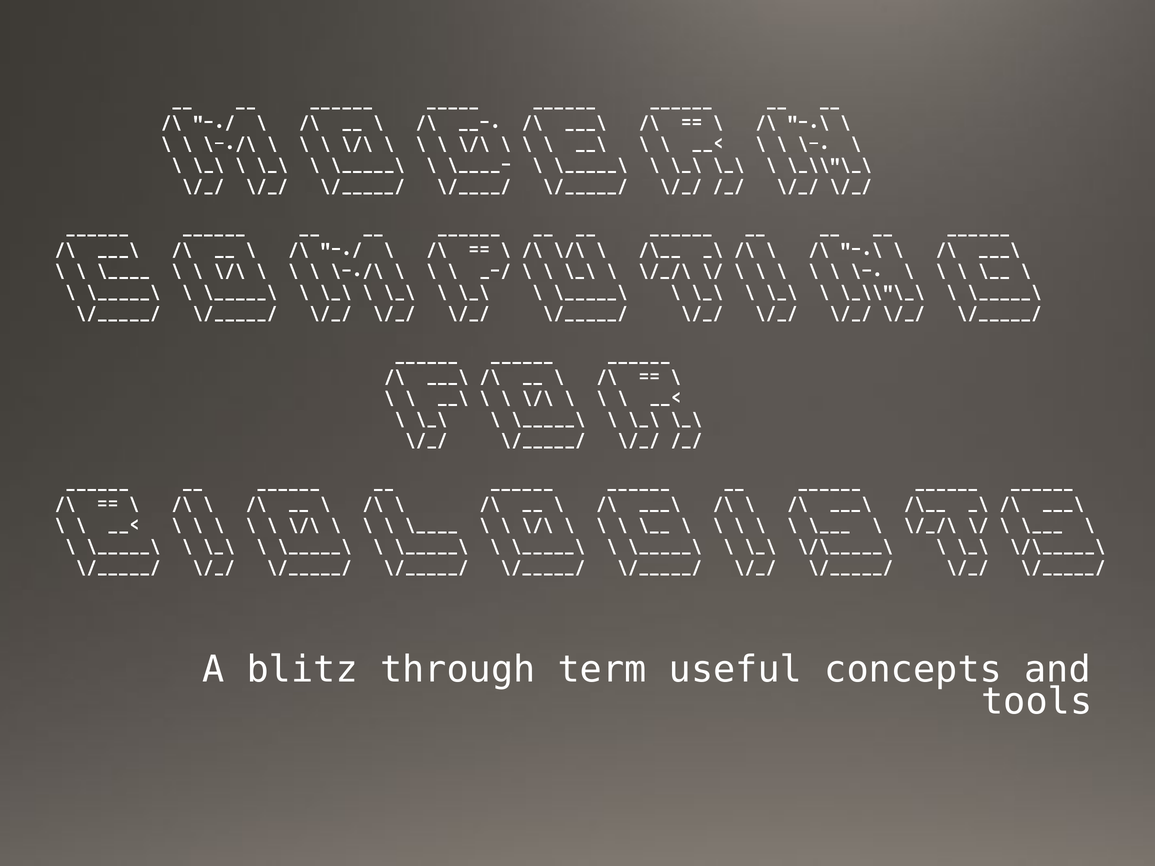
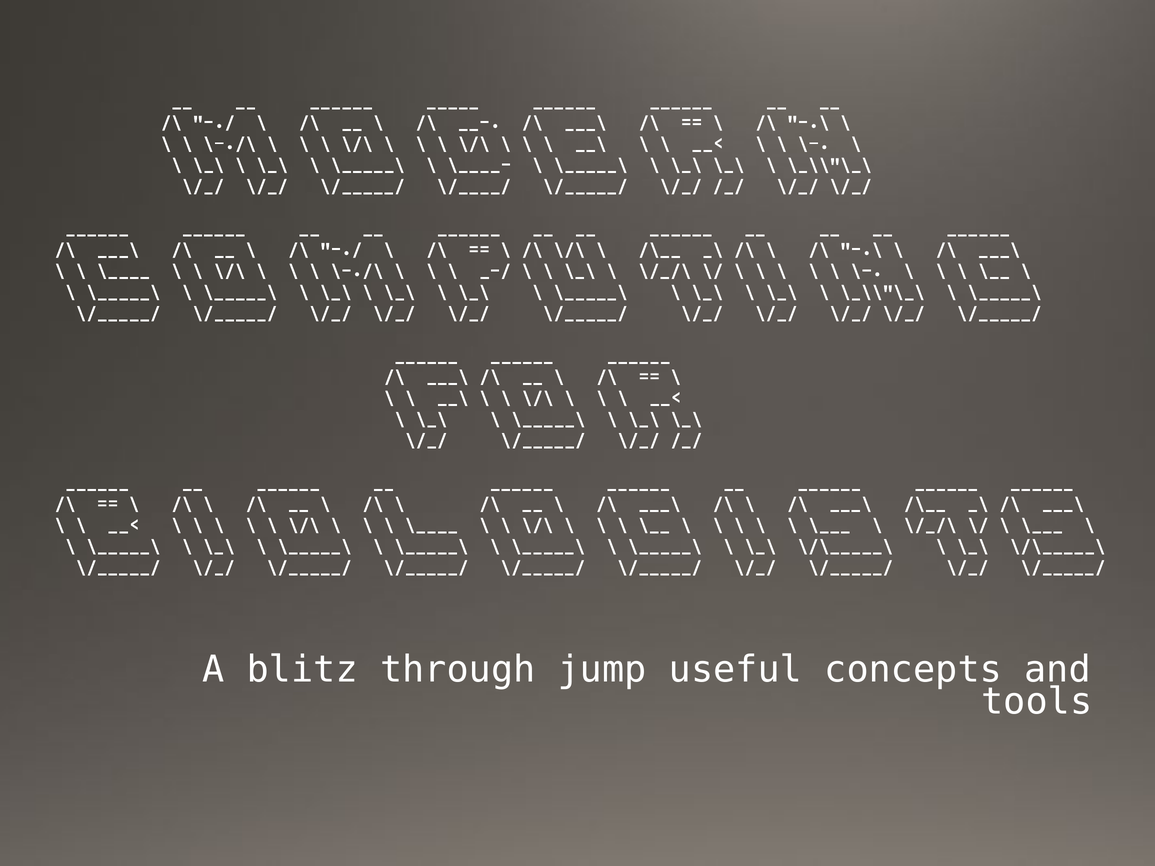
term: term -> jump (602, 670)
